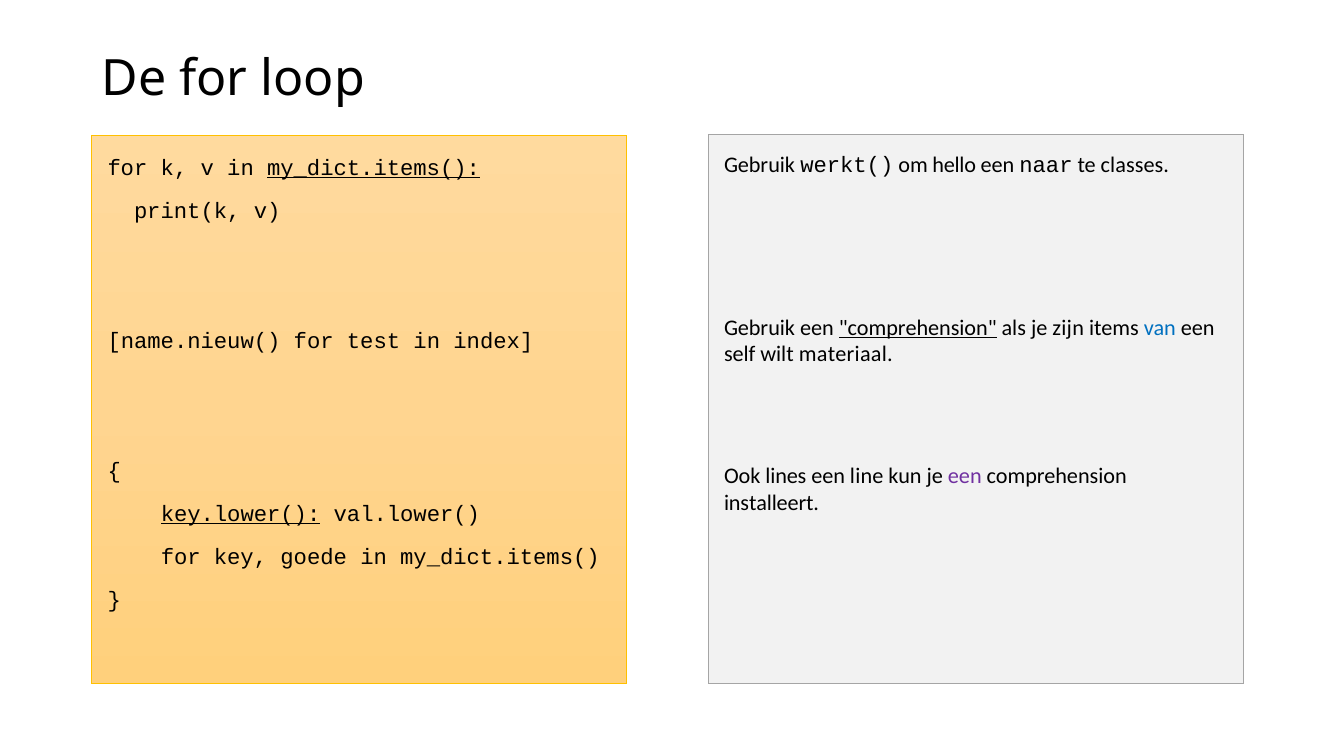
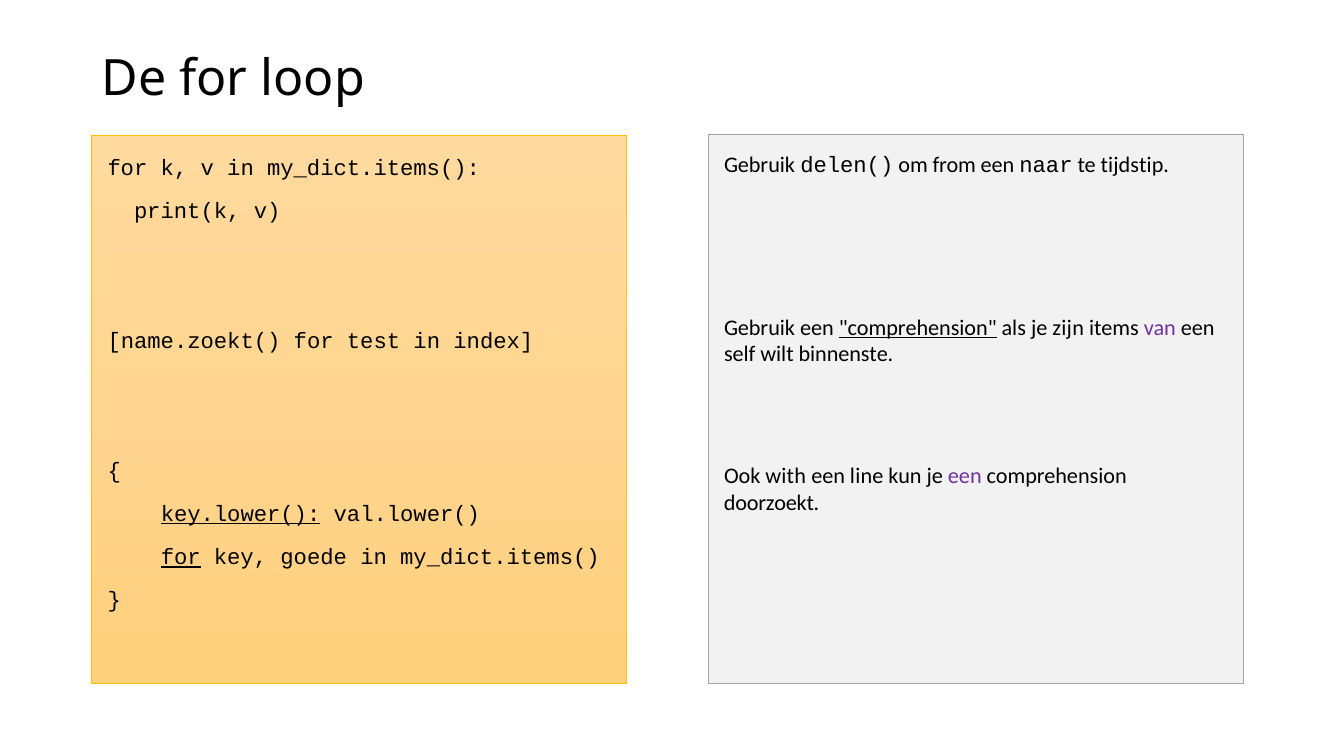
werkt(: werkt( -> delen( (847, 165)
hello: hello -> from (954, 165)
classes: classes -> tijdstip (1135, 165)
my_dict.items( underline: present -> none (374, 168)
van colour: blue -> purple (1160, 328)
name.nieuw(: name.nieuw( -> name.zoekt( (194, 341)
materiaal: materiaal -> binnenste (846, 355)
lines: lines -> with (786, 476)
installeert: installeert -> doorzoekt (772, 503)
for underline: none -> present (181, 557)
